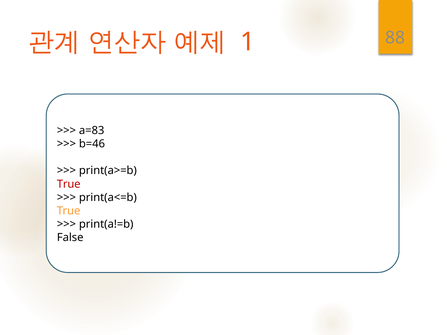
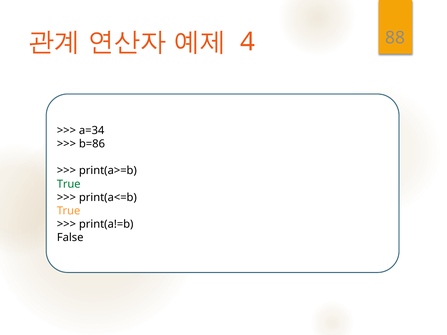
1: 1 -> 4 (248, 42)
a=83: a=83 -> a=34 (92, 131)
b=46: b=46 -> b=86 (92, 144)
True colour: red -> green (69, 184)
